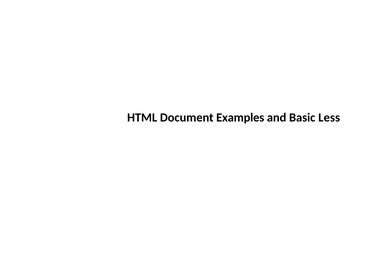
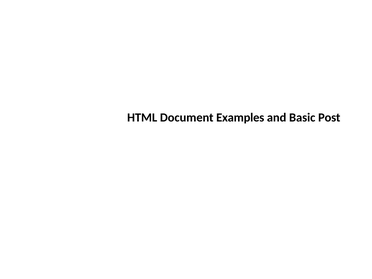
Less: Less -> Post (329, 117)
